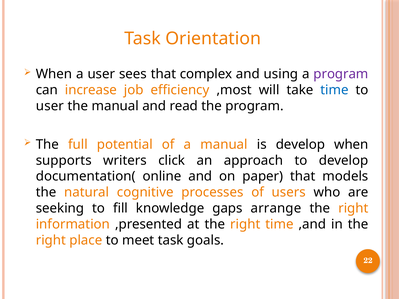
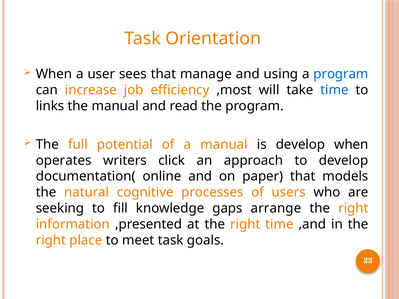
complex: complex -> manage (206, 74)
program colour: purple -> blue (341, 74)
user: user -> links (50, 106)
supports: supports -> operates (64, 161)
